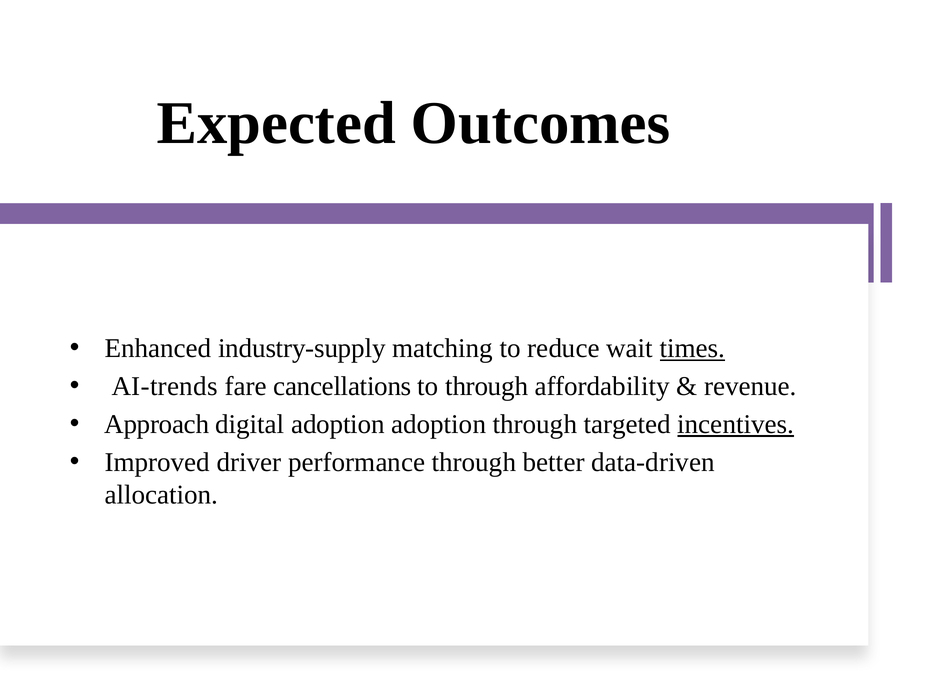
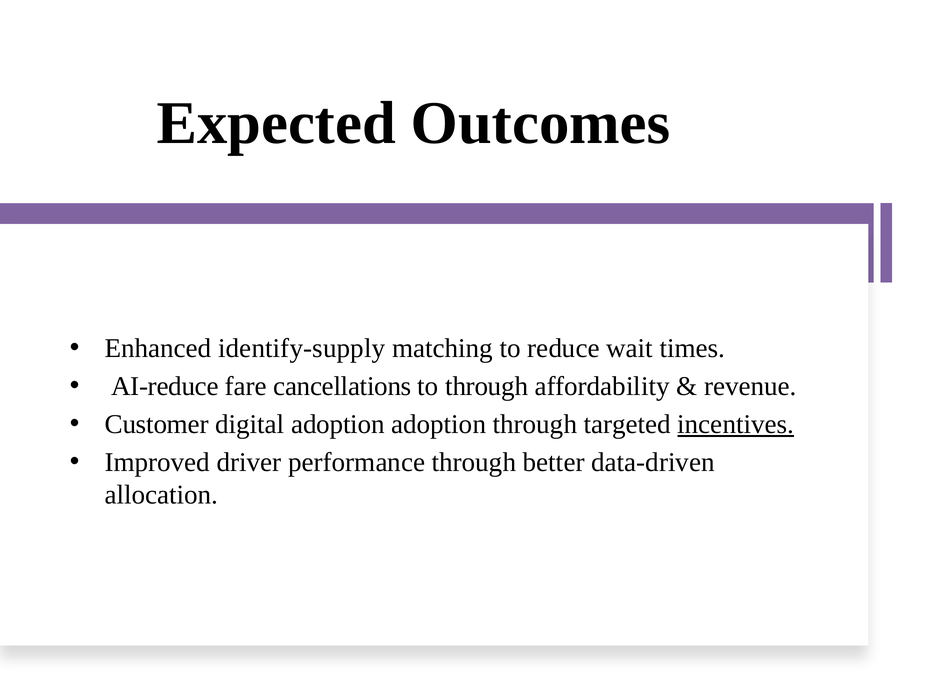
industry-supply: industry-supply -> identify-supply (302, 349)
times underline: present -> none (692, 349)
AI-trends: AI-trends -> AI-reduce (165, 387)
Approach: Approach -> Customer (157, 425)
